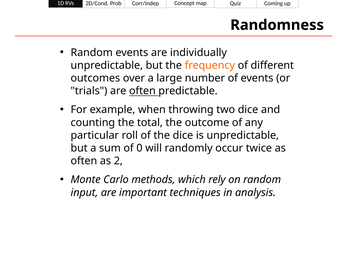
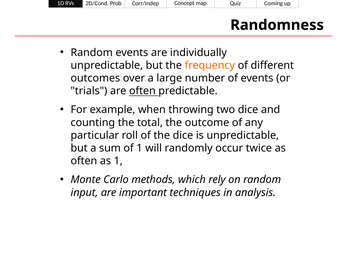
of 0: 0 -> 1 (139, 148)
as 2: 2 -> 1 (118, 161)
